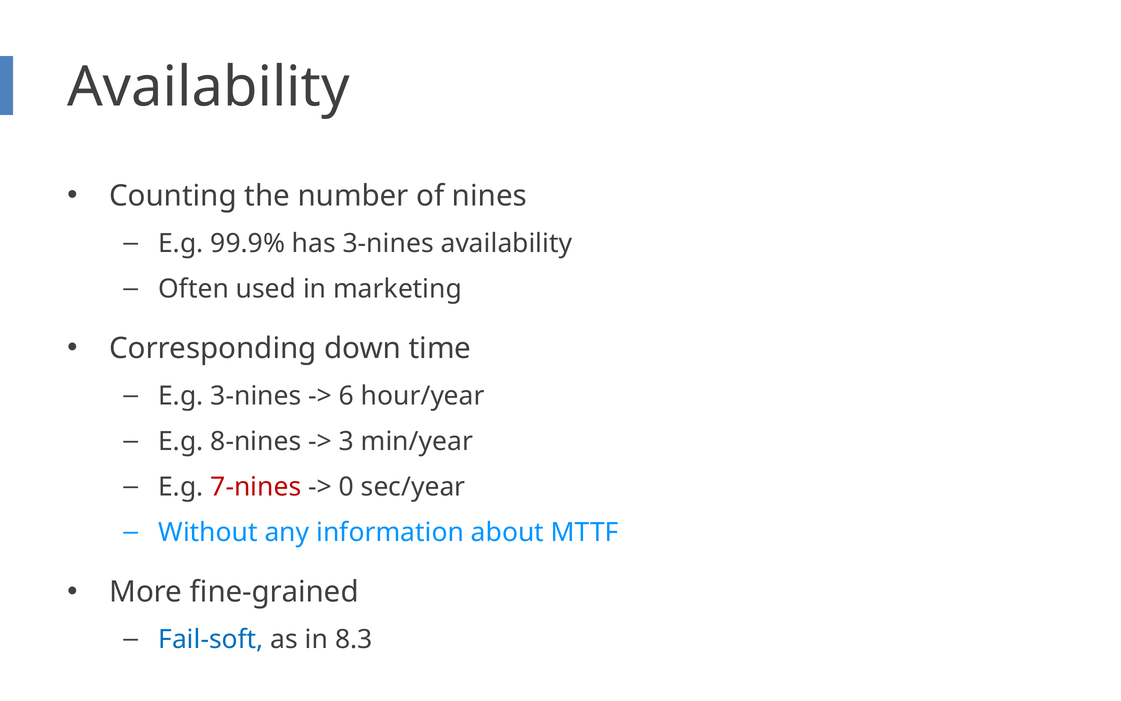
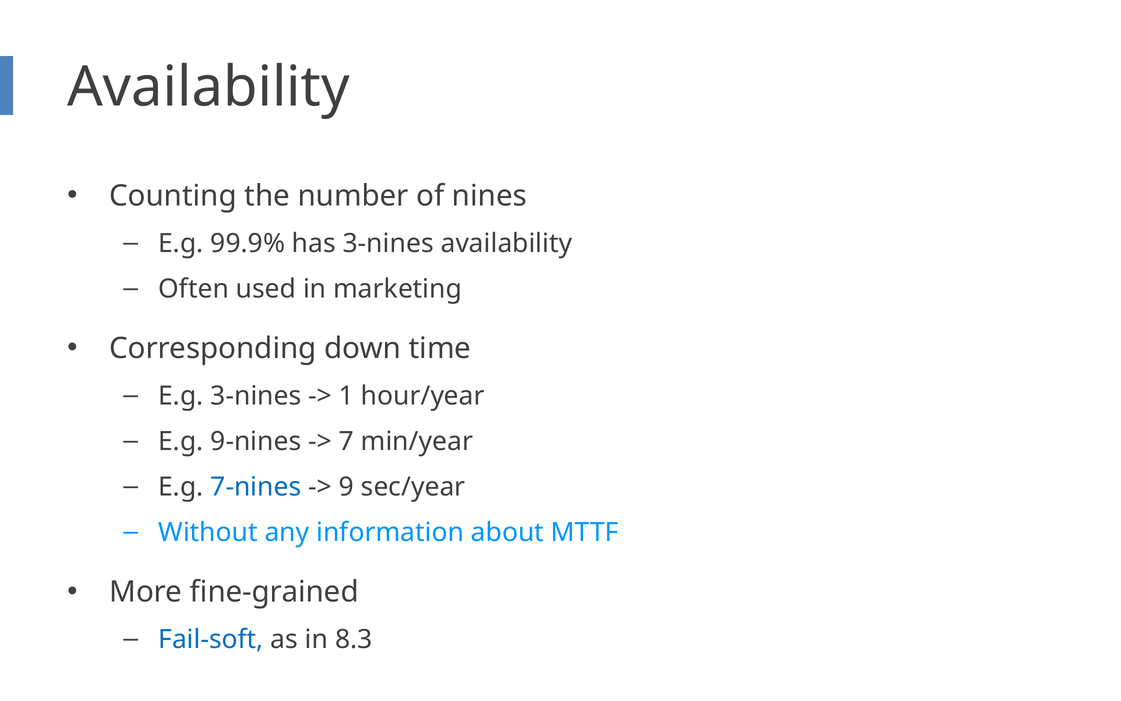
6: 6 -> 1 (346, 396)
8-nines: 8-nines -> 9-nines (256, 441)
3: 3 -> 7 (346, 441)
7-nines colour: red -> blue (256, 487)
0: 0 -> 9 (346, 487)
